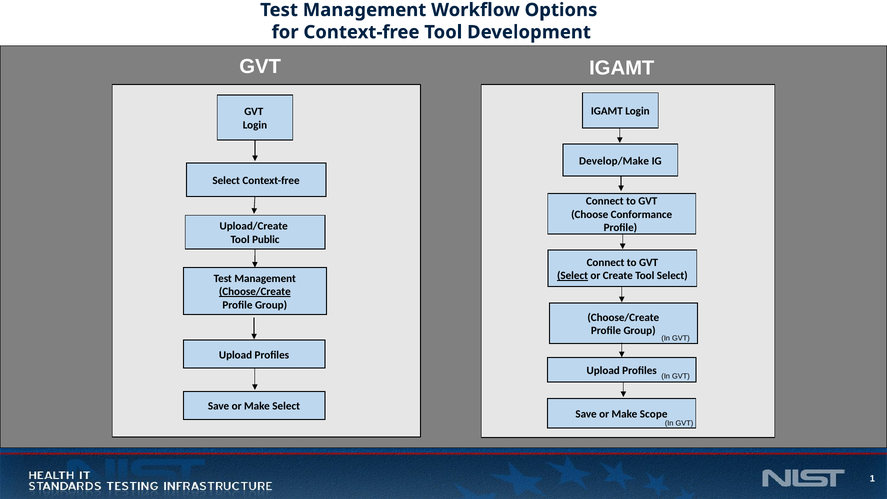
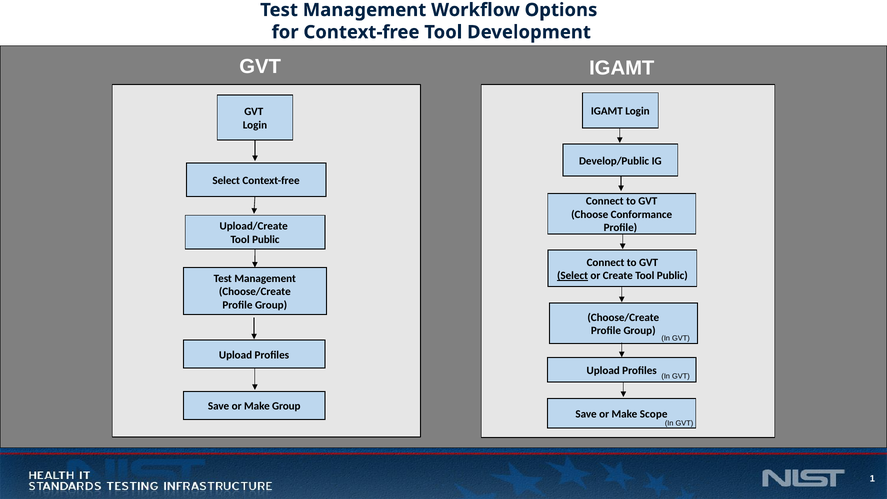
Develop/Make: Develop/Make -> Develop/Public (614, 161)
Create Tool Select: Select -> Public (672, 276)
Choose/Create underline: present -> none (255, 292)
Make Select: Select -> Group (286, 406)
